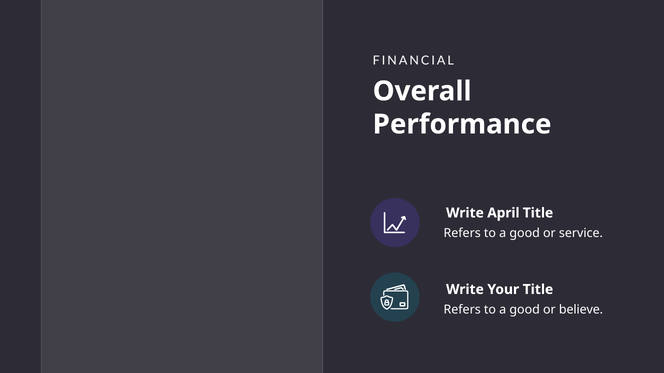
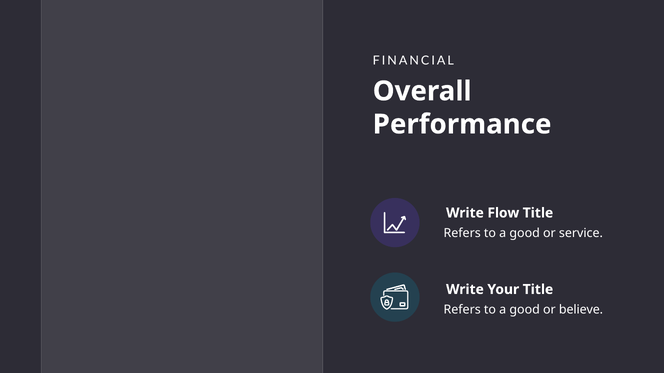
April: April -> Flow (503, 213)
